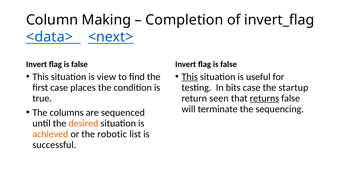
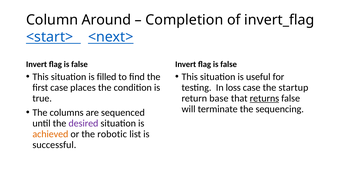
Making: Making -> Around (106, 20)
<data>: <data> -> <start> (50, 37)
view: view -> filled (107, 77)
This underline: present -> none (190, 77)
bits: bits -> loss (233, 87)
seen: seen -> base (219, 98)
desired colour: orange -> purple (83, 123)
